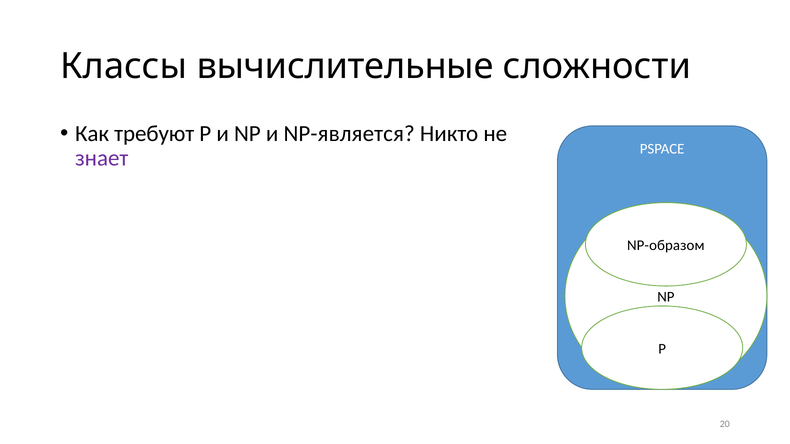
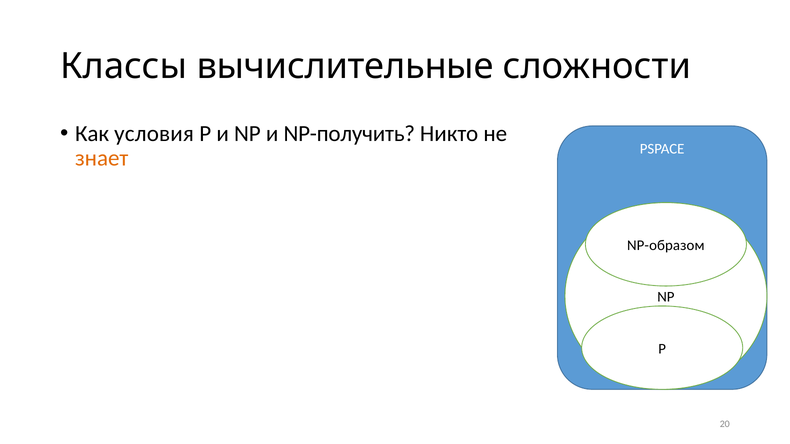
требуют: требуют -> условия (154, 134)
NP-является: NP-является -> NP-получить (349, 134)
знает colour: purple -> orange (102, 158)
